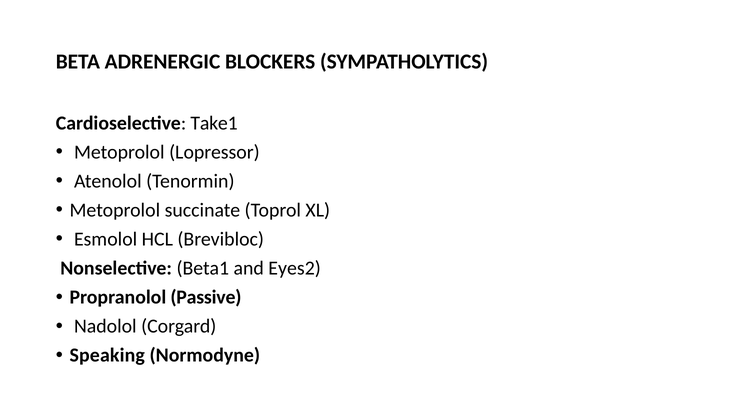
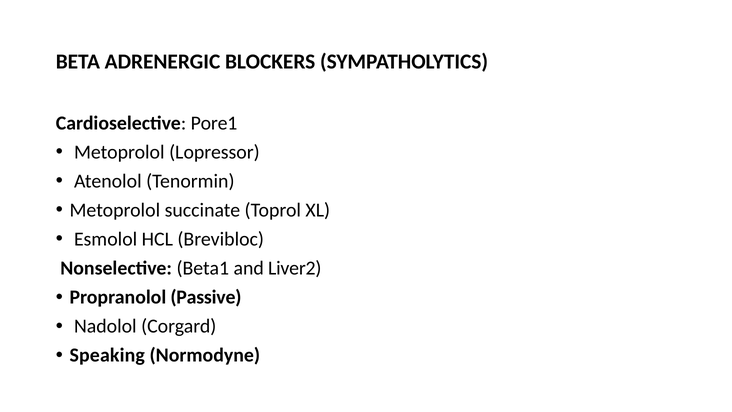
Take1: Take1 -> Pore1 (214, 123)
Eyes2: Eyes2 -> Liver2 (295, 268)
